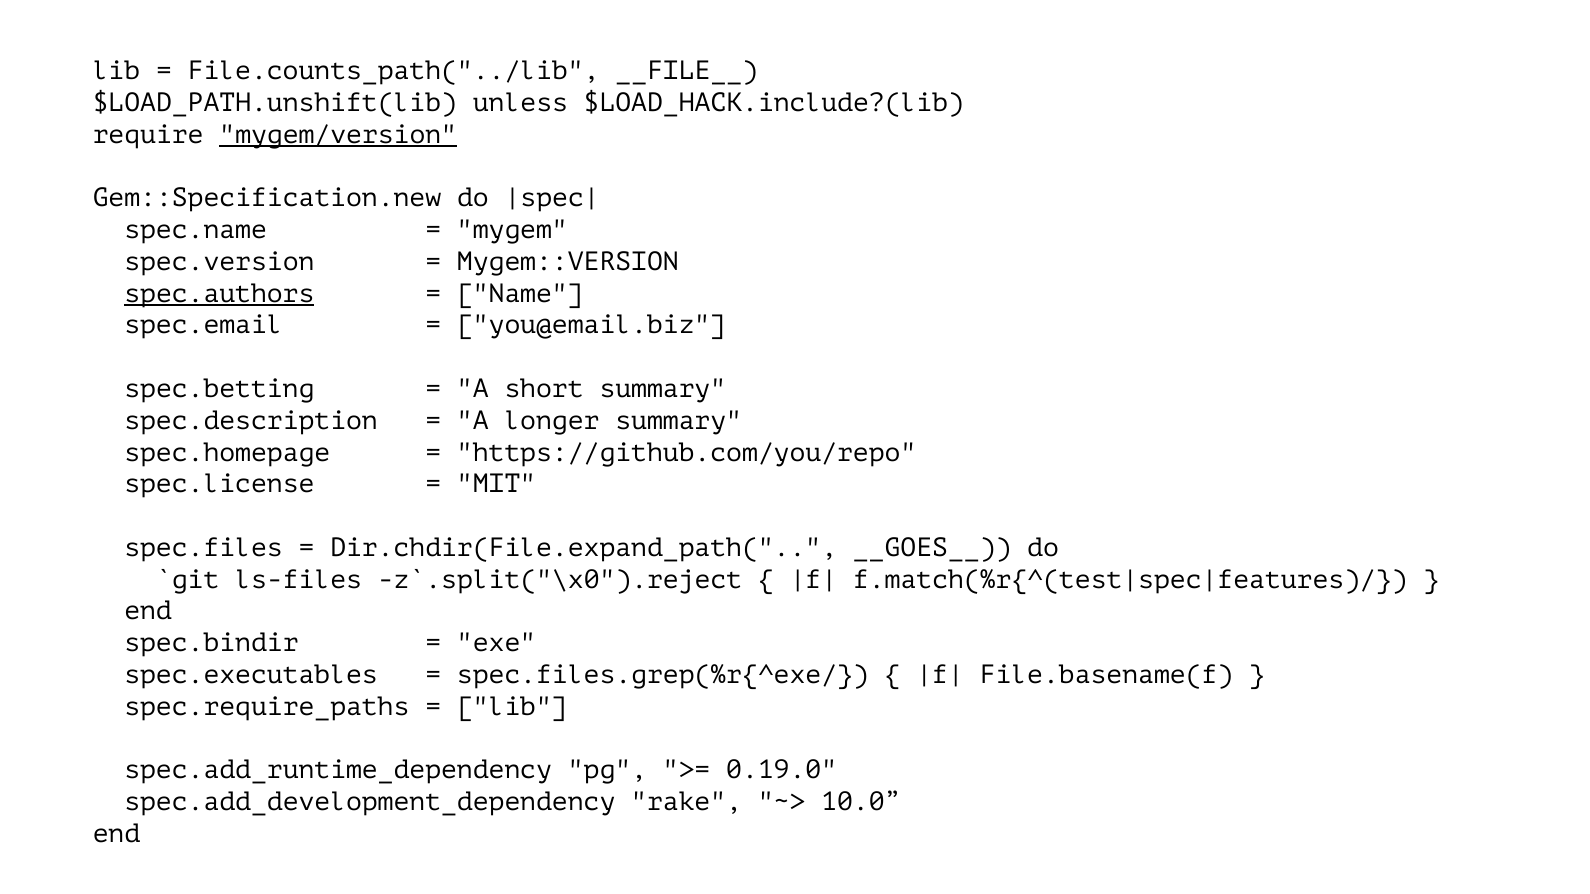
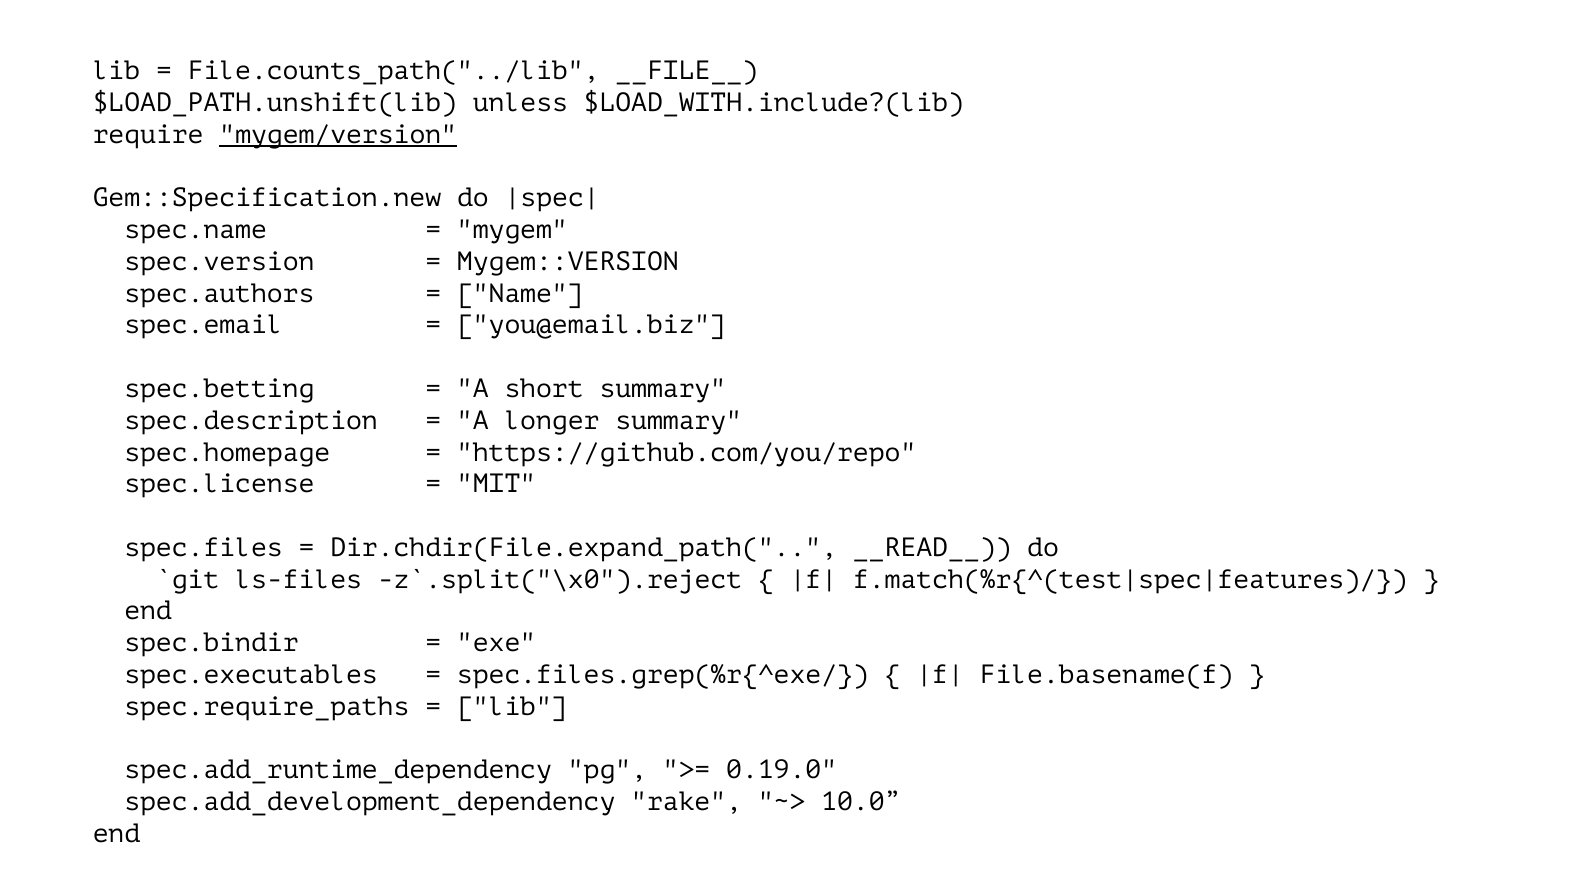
$LOAD_HACK.include?(lib: $LOAD_HACK.include?(lib -> $LOAD_WITH.include?(lib (774, 103)
spec.authors underline: present -> none (219, 294)
__GOES__: __GOES__ -> __READ__ (932, 548)
